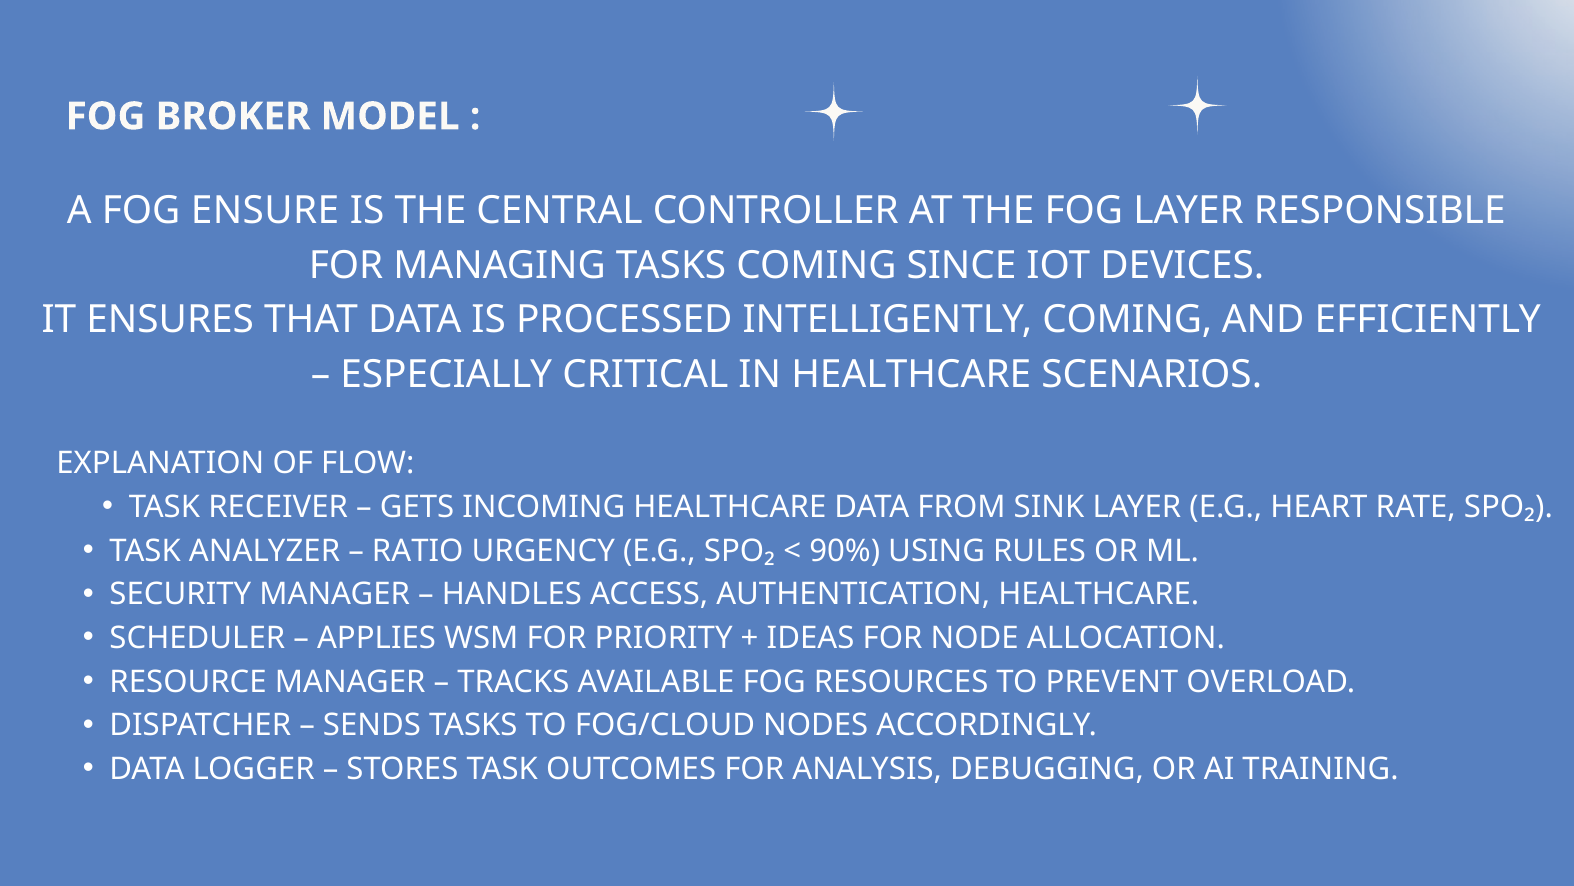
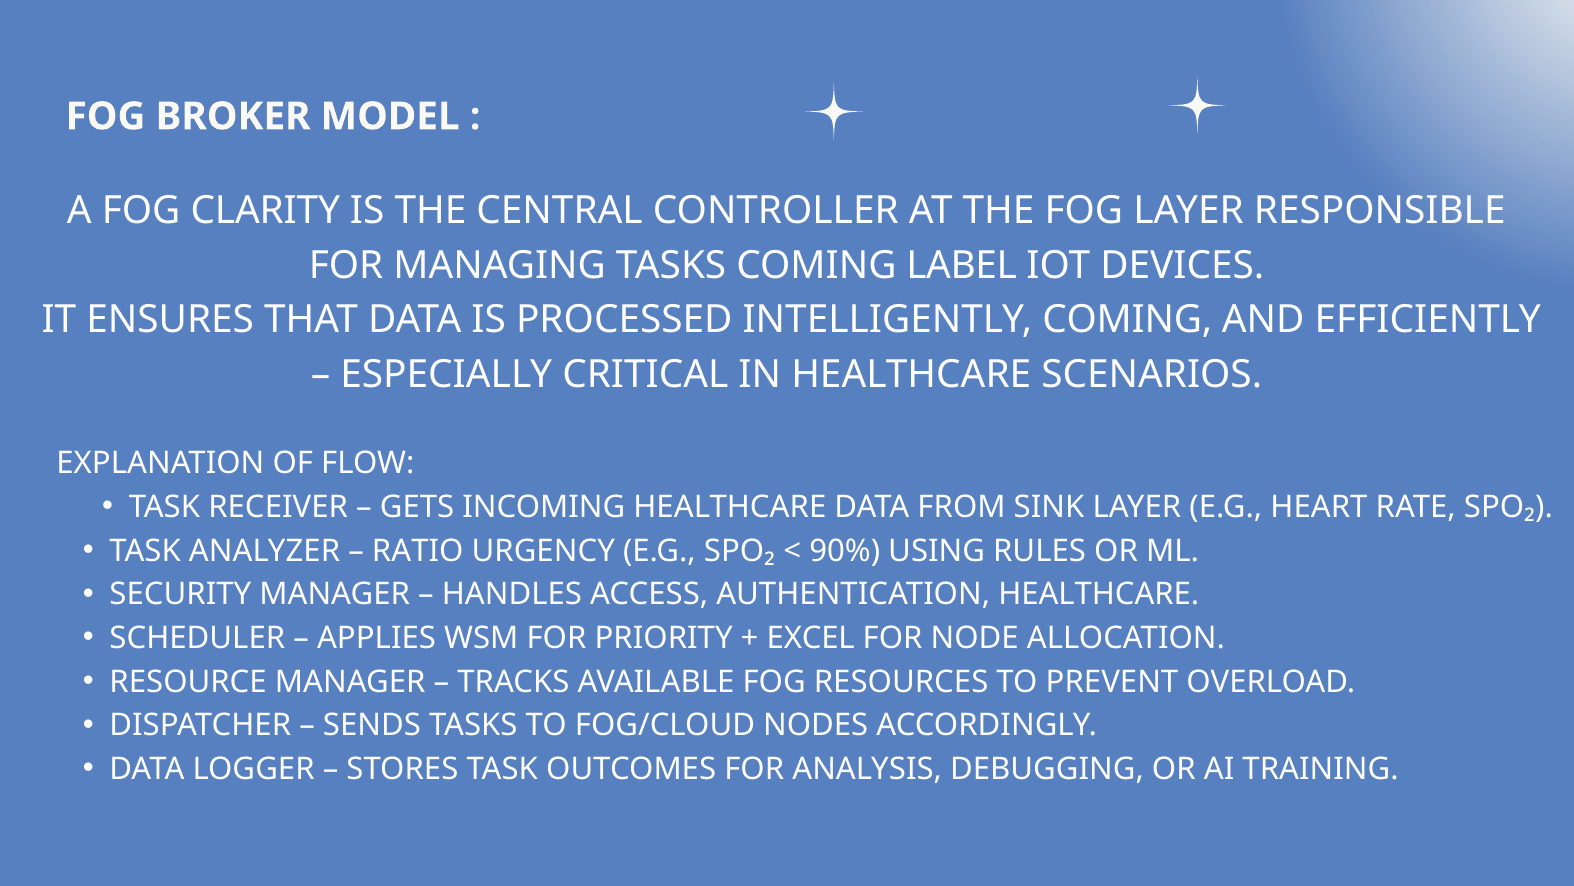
ENSURE: ENSURE -> CLARITY (265, 211)
SINCE: SINCE -> LABEL (962, 265)
IDEAS: IDEAS -> EXCEL (811, 638)
